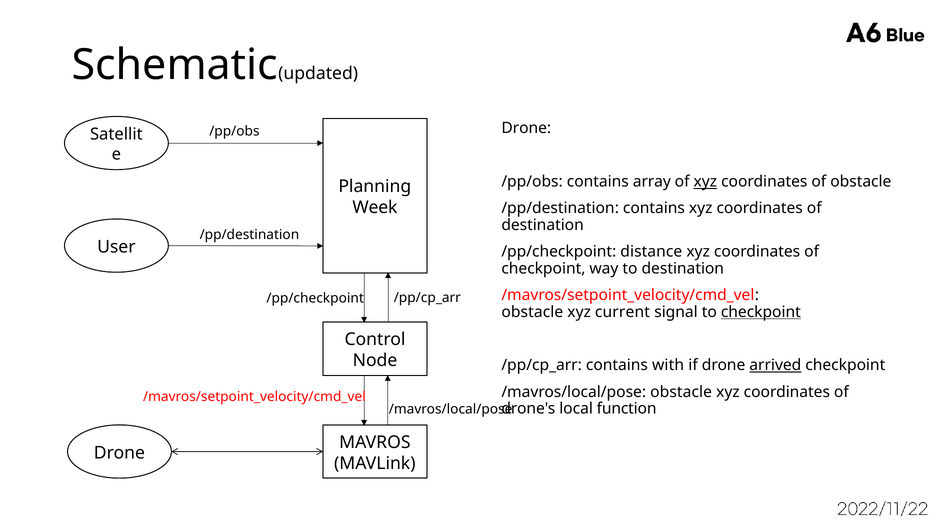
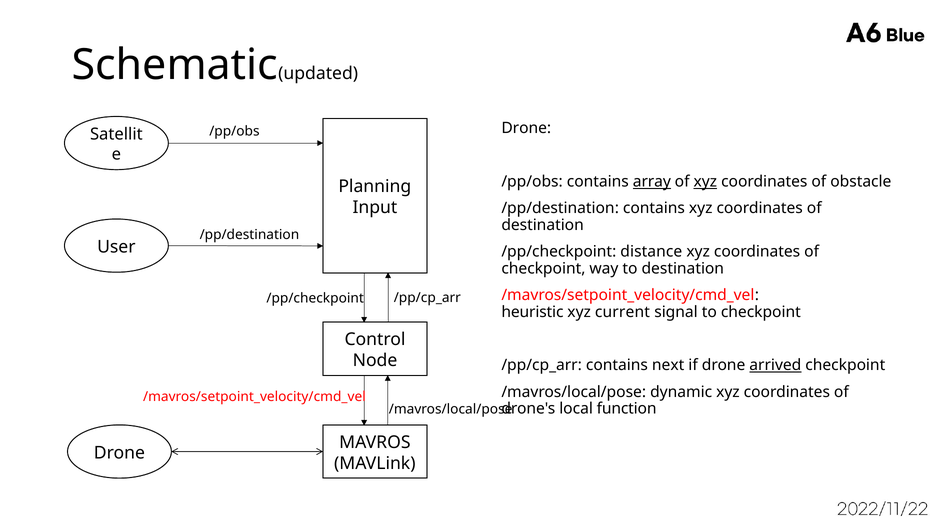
array underline: none -> present (652, 181)
Week: Week -> Input (375, 207)
obstacle: obstacle -> heuristic (532, 312)
checkpoint underline: present -> none (761, 312)
with: with -> next (668, 365)
/mavros/local/pose obstacle: obstacle -> dynamic (681, 392)
